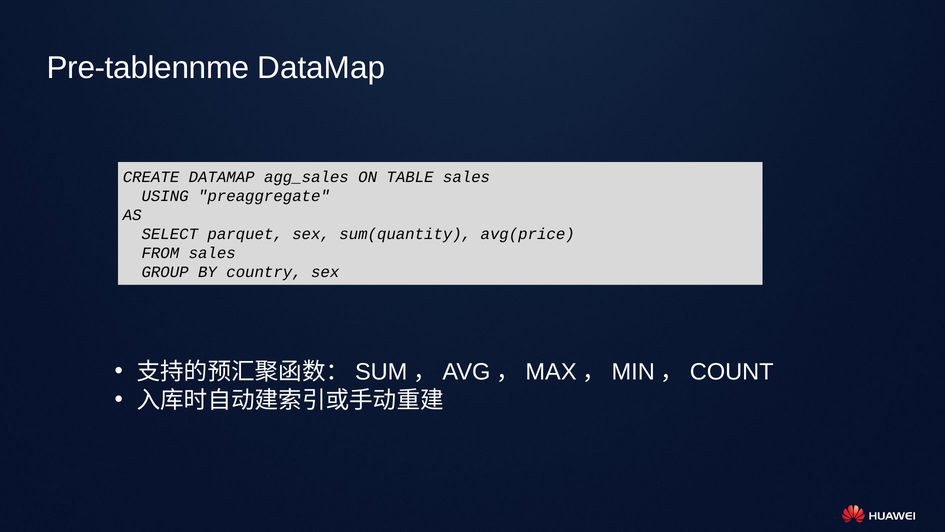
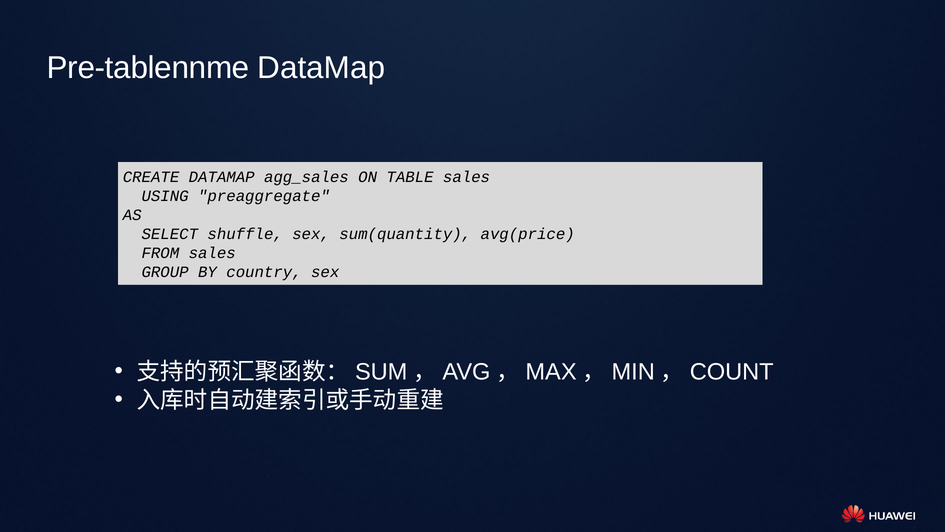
parquet: parquet -> shuffle (245, 234)
